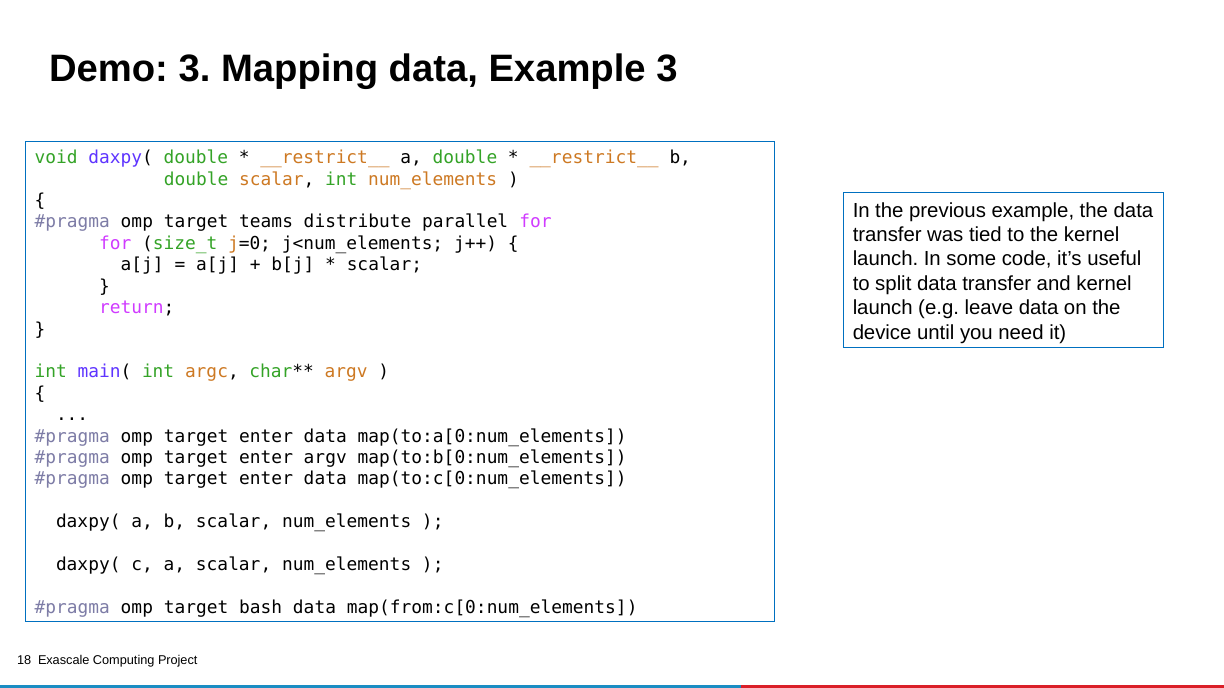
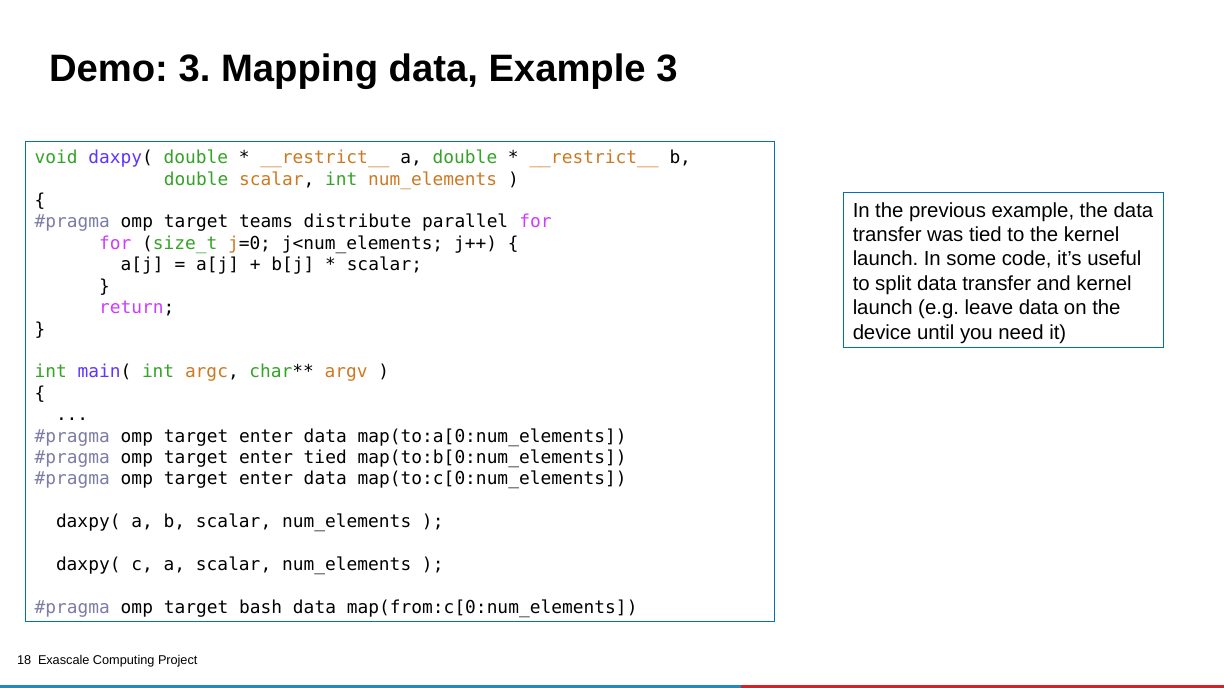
enter argv: argv -> tied (325, 458)
